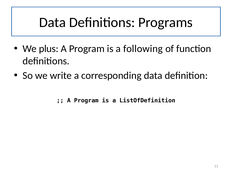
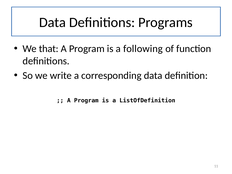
plus: plus -> that (49, 49)
